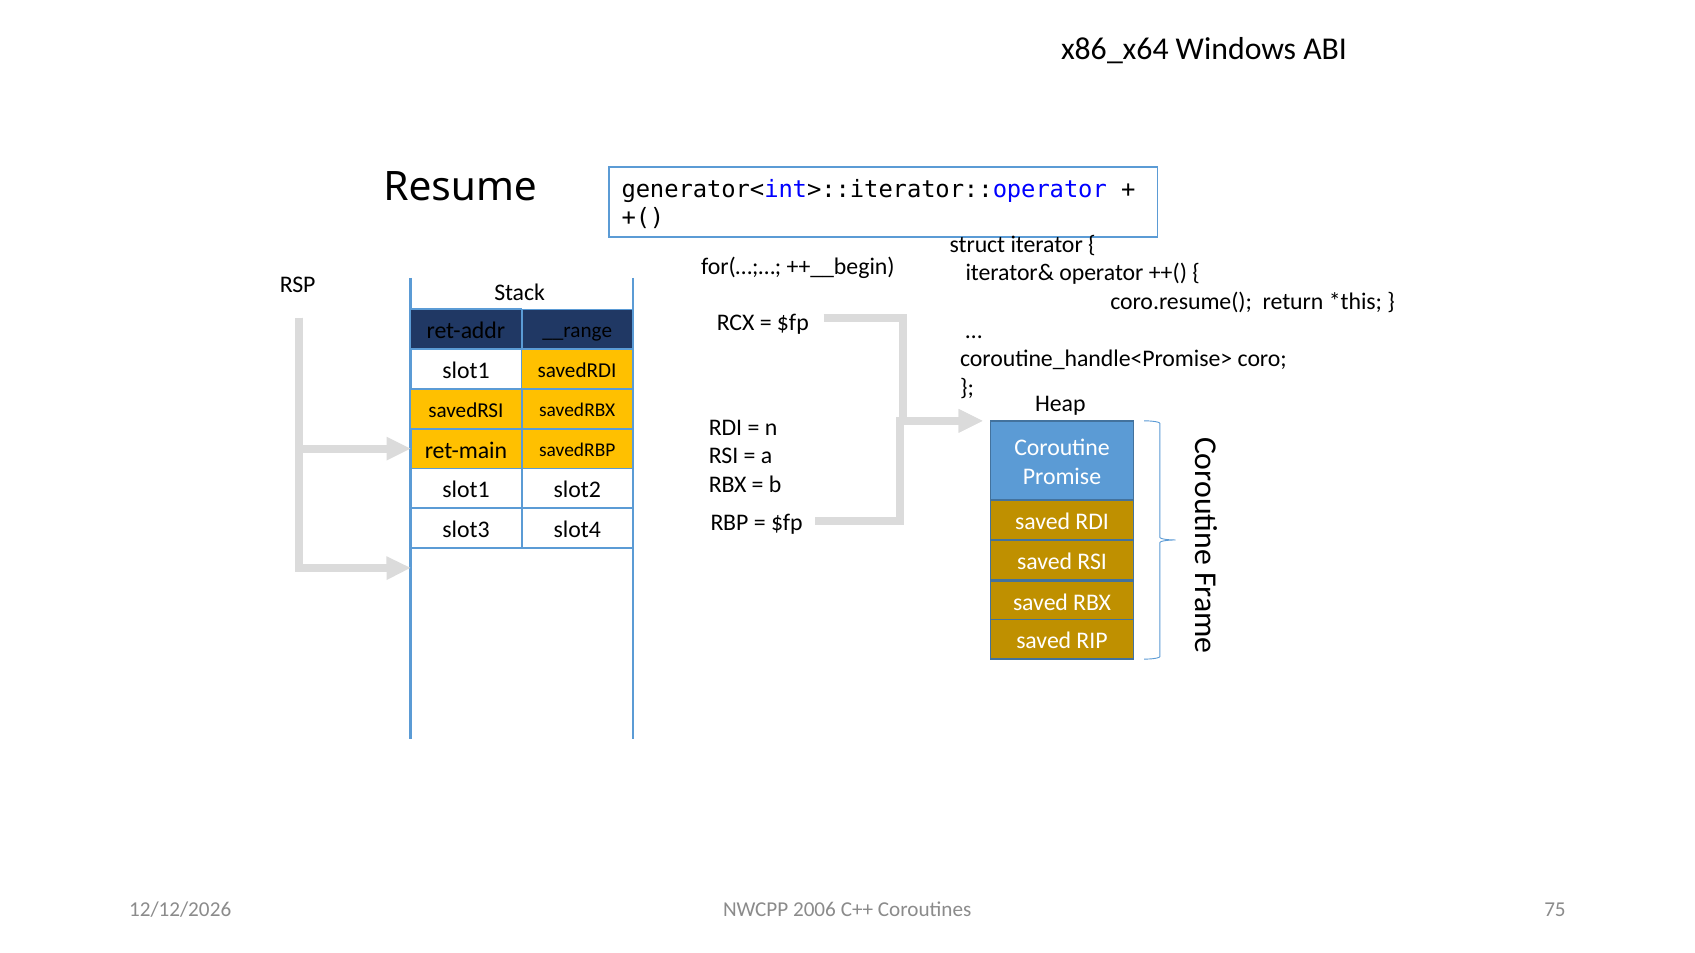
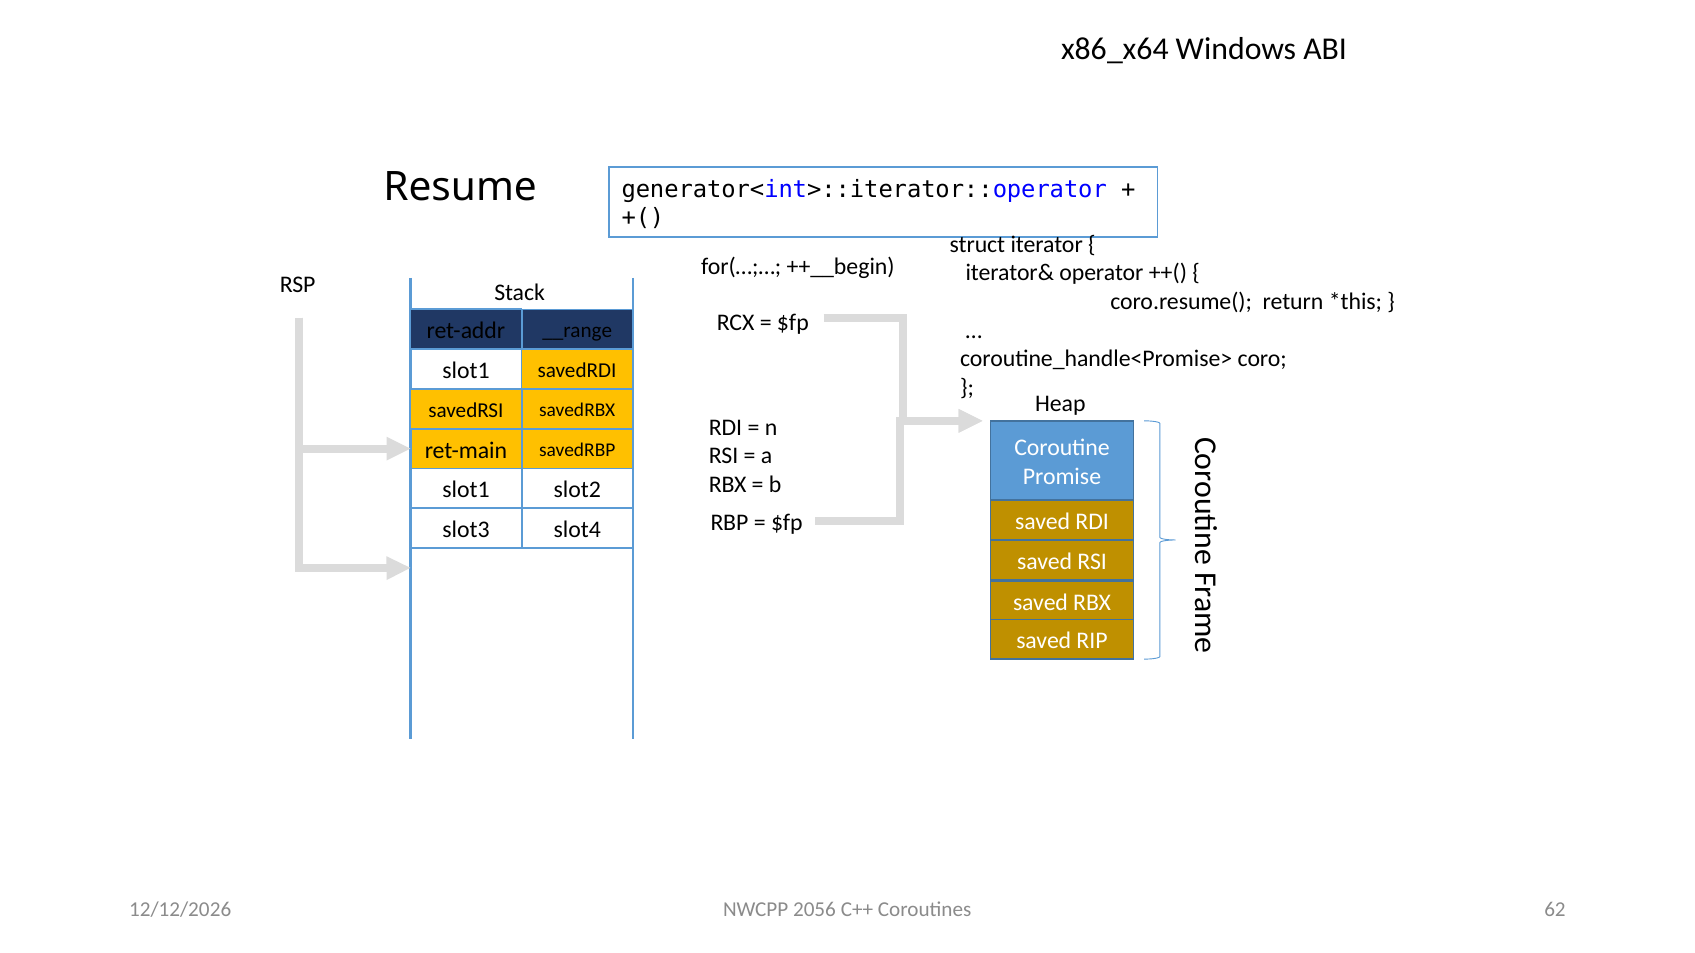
2006: 2006 -> 2056 (814, 910)
75: 75 -> 62 (1555, 910)
